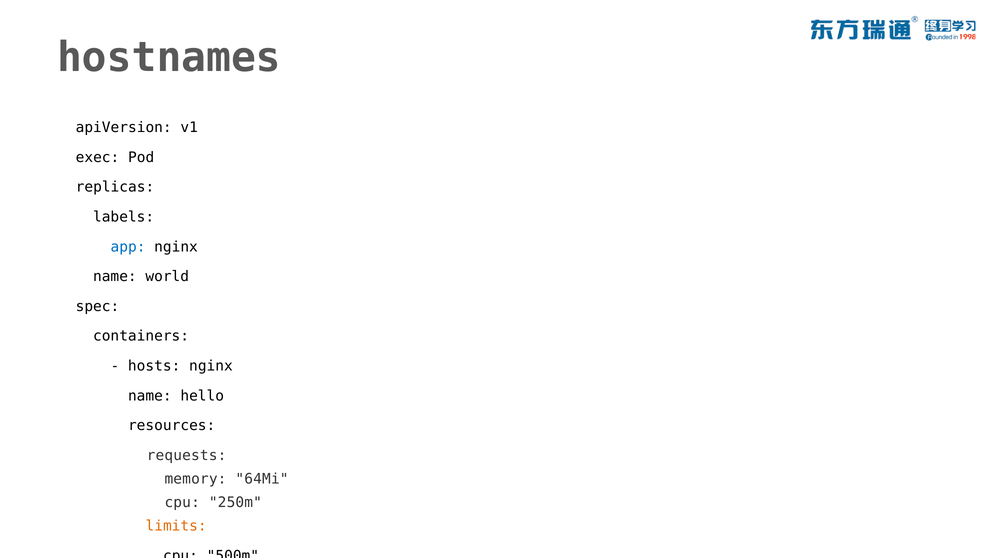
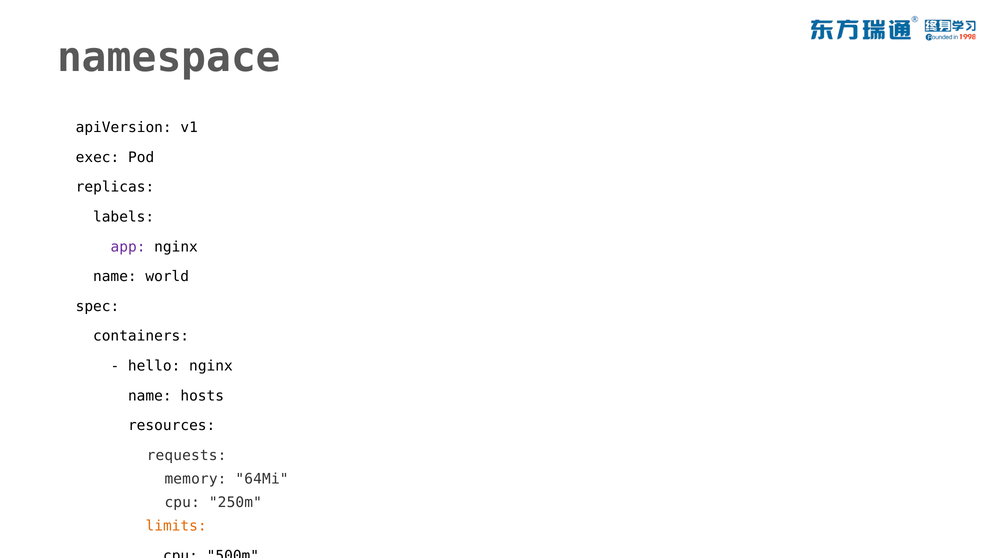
hostnames: hostnames -> namespace (169, 58)
app colour: blue -> purple (128, 247)
hosts: hosts -> hello (154, 366)
hello: hello -> hosts (202, 396)
